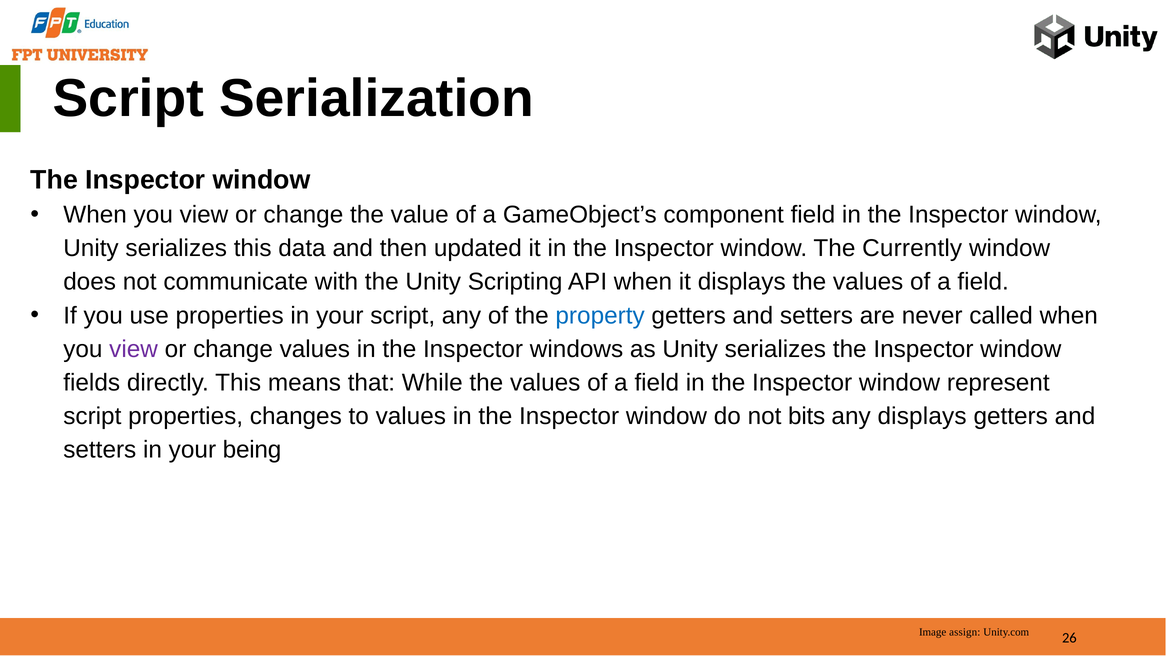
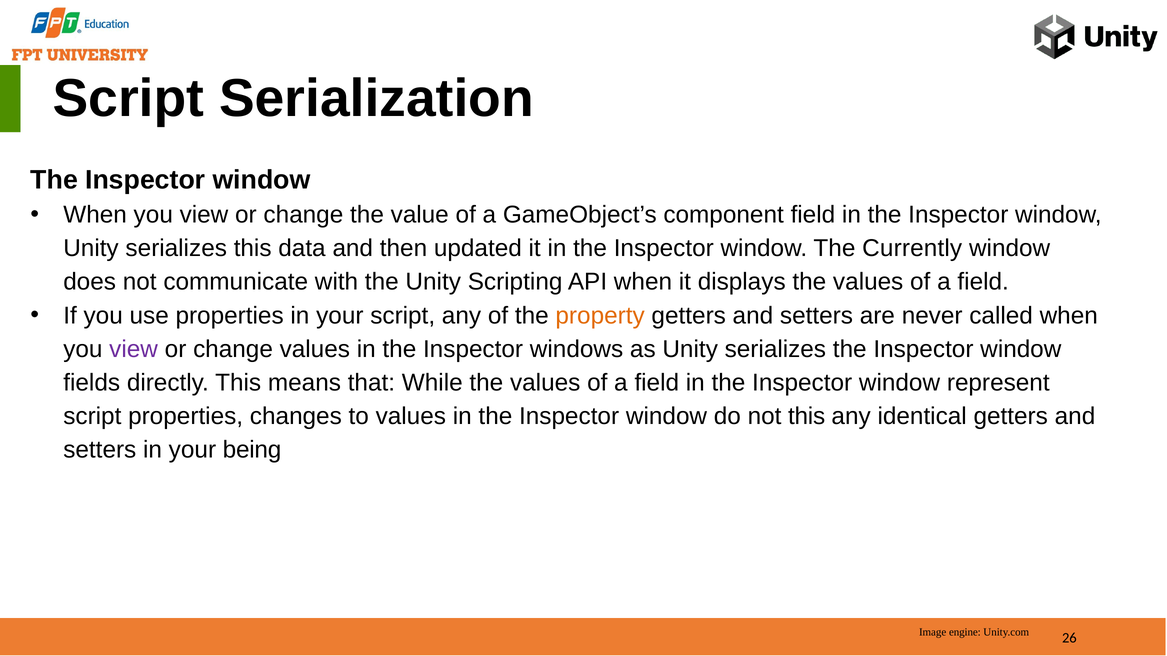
property colour: blue -> orange (600, 316)
not bits: bits -> this (807, 416)
any displays: displays -> identical (922, 416)
assign: assign -> engine (965, 633)
